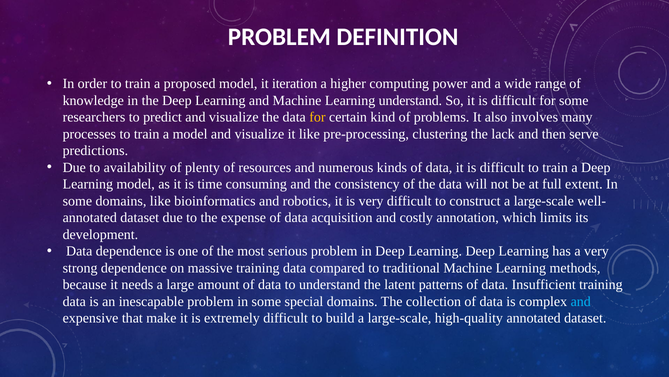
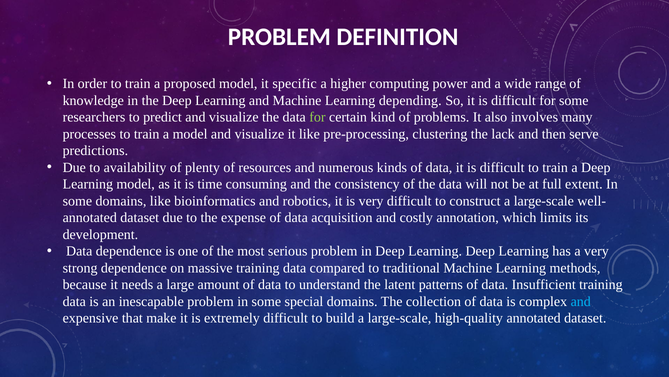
iteration: iteration -> specific (295, 84)
Learning understand: understand -> depending (410, 100)
for colour: yellow -> light green (317, 117)
